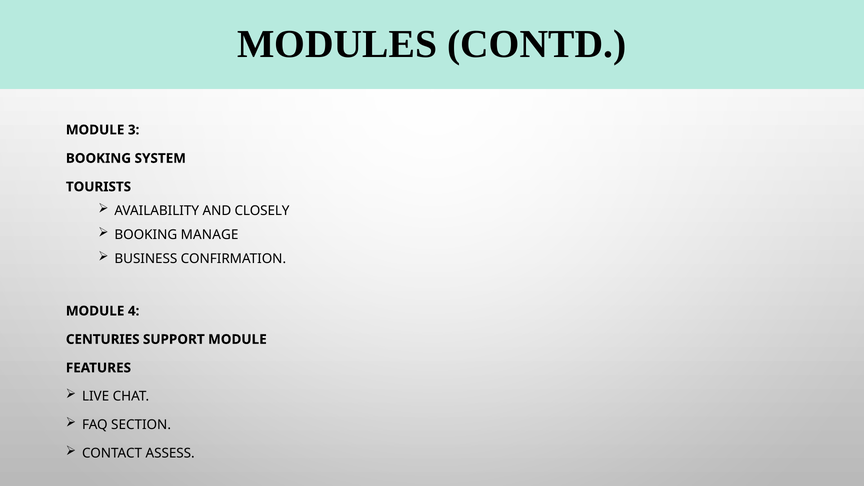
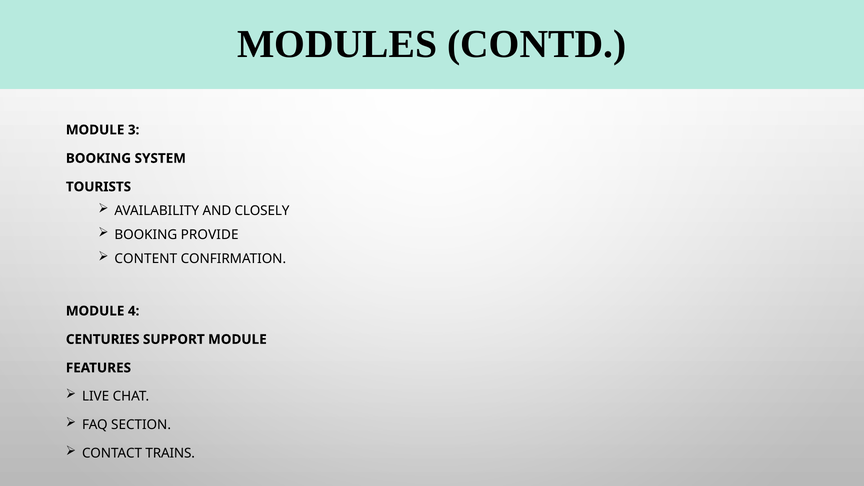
MANAGE: MANAGE -> PROVIDE (210, 235)
BUSINESS: BUSINESS -> CONTENT (146, 259)
ASSESS: ASSESS -> TRAINS (170, 453)
